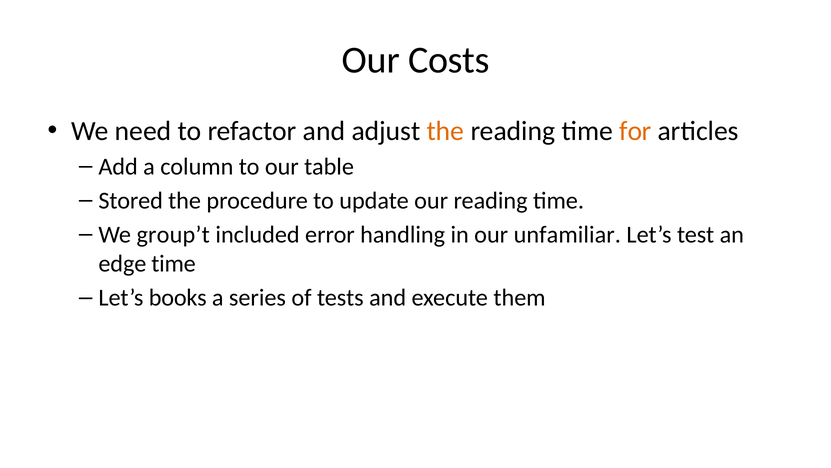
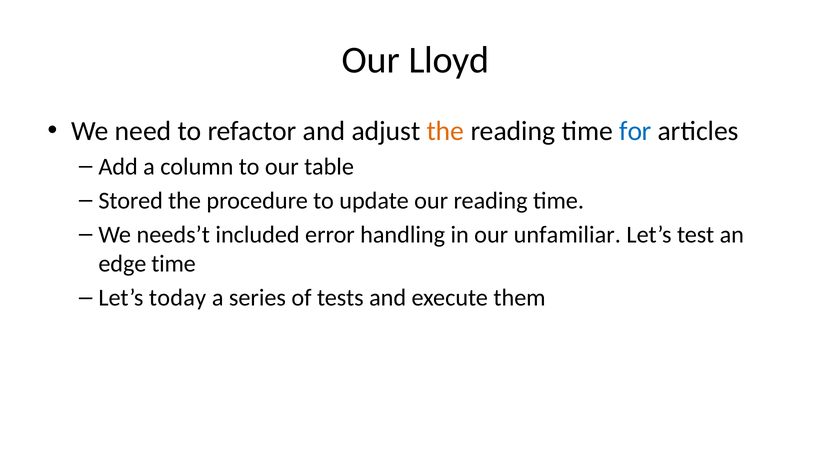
Costs: Costs -> Lloyd (449, 60)
for colour: orange -> blue (635, 131)
group’t: group’t -> needs’t (173, 234)
books: books -> today (178, 298)
